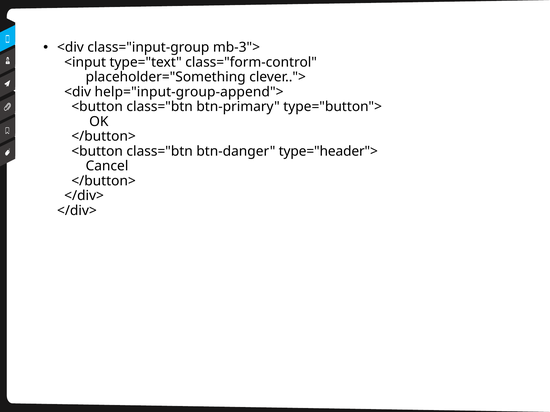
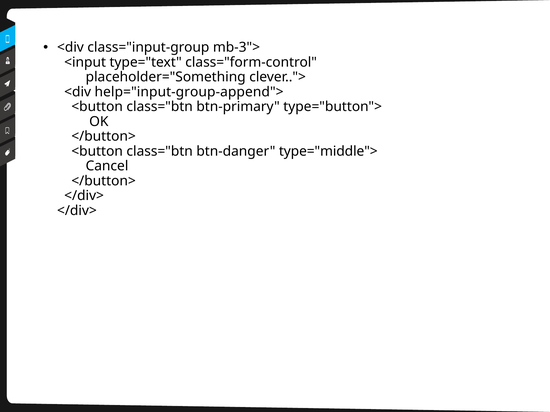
type="header">: type="header"> -> type="middle"> (328, 151)
